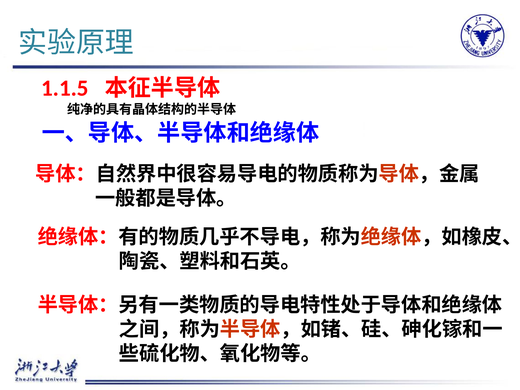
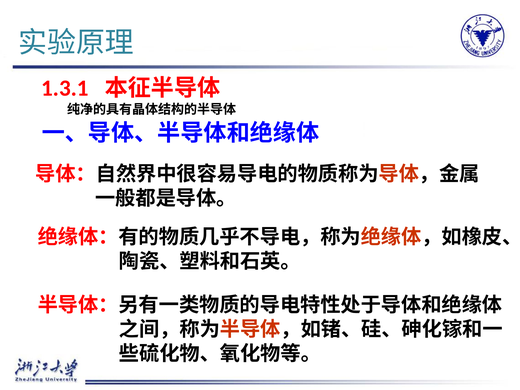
1.1.5: 1.1.5 -> 1.3.1 (65, 88)
